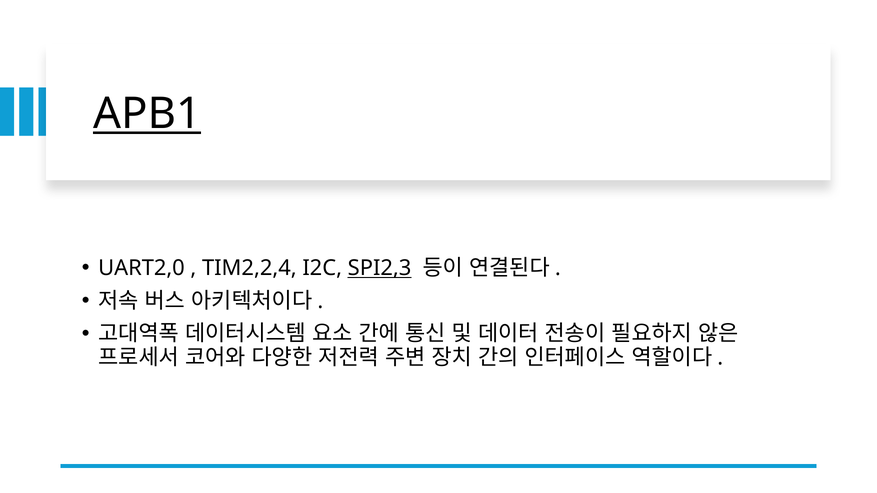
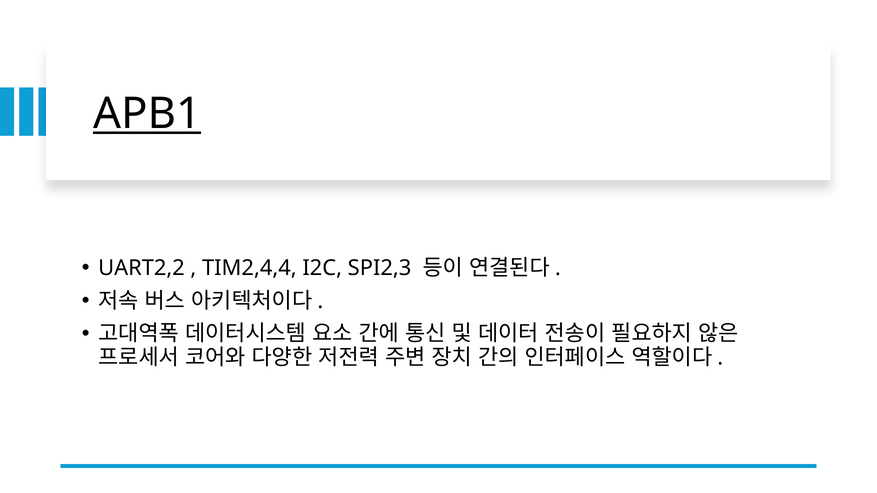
UART2,0: UART2,0 -> UART2,2 (141, 268)
TIM2,2,4: TIM2,2,4 -> TIM2,4,4 (249, 268)
SPI2,3 underline: present -> none (380, 268)
